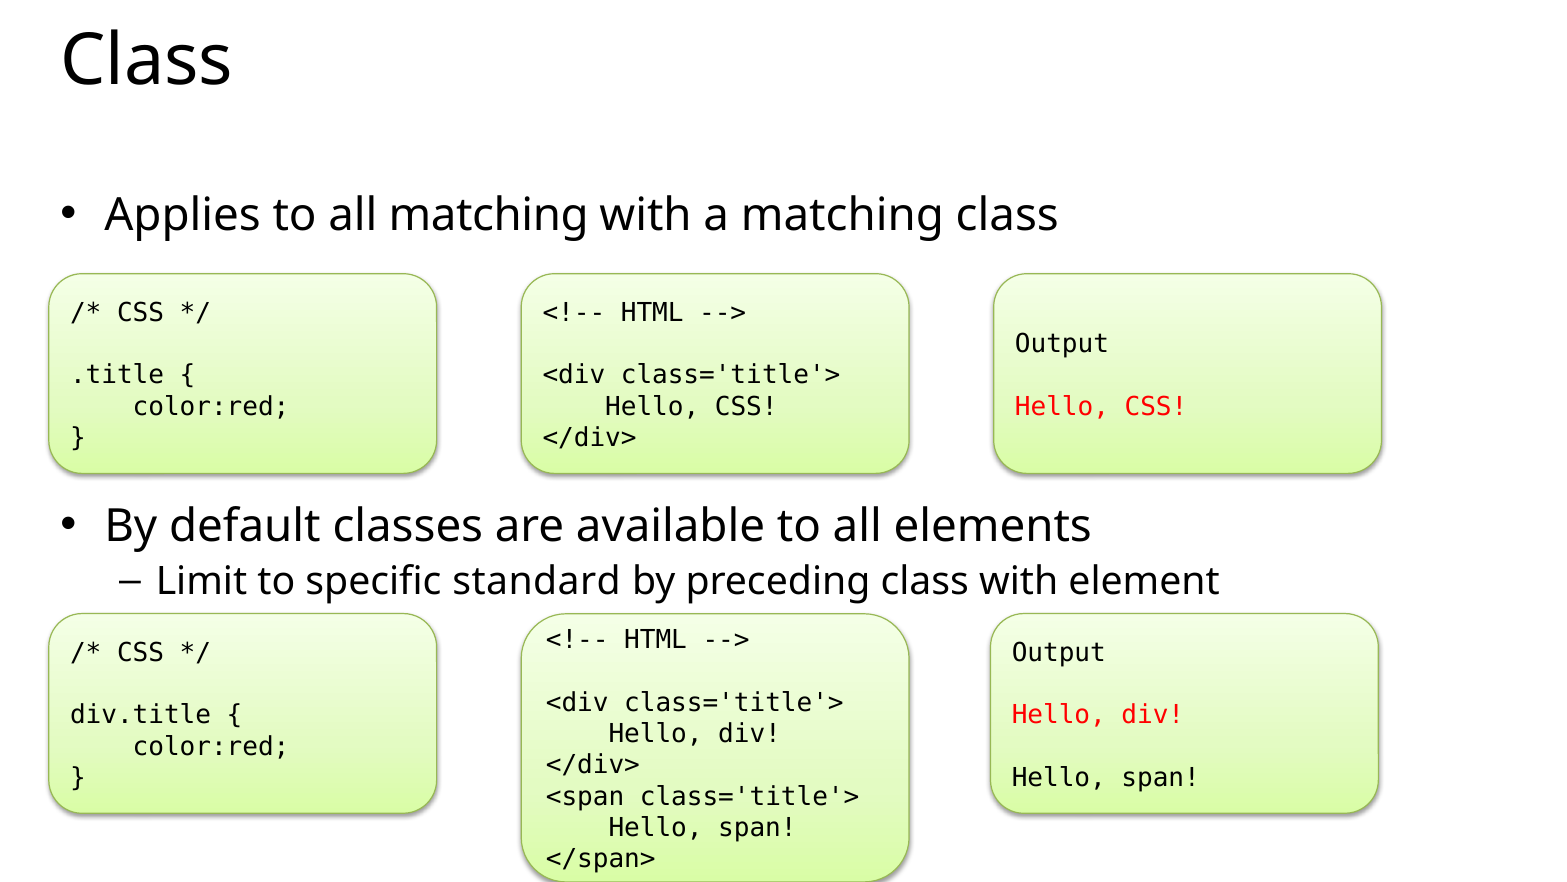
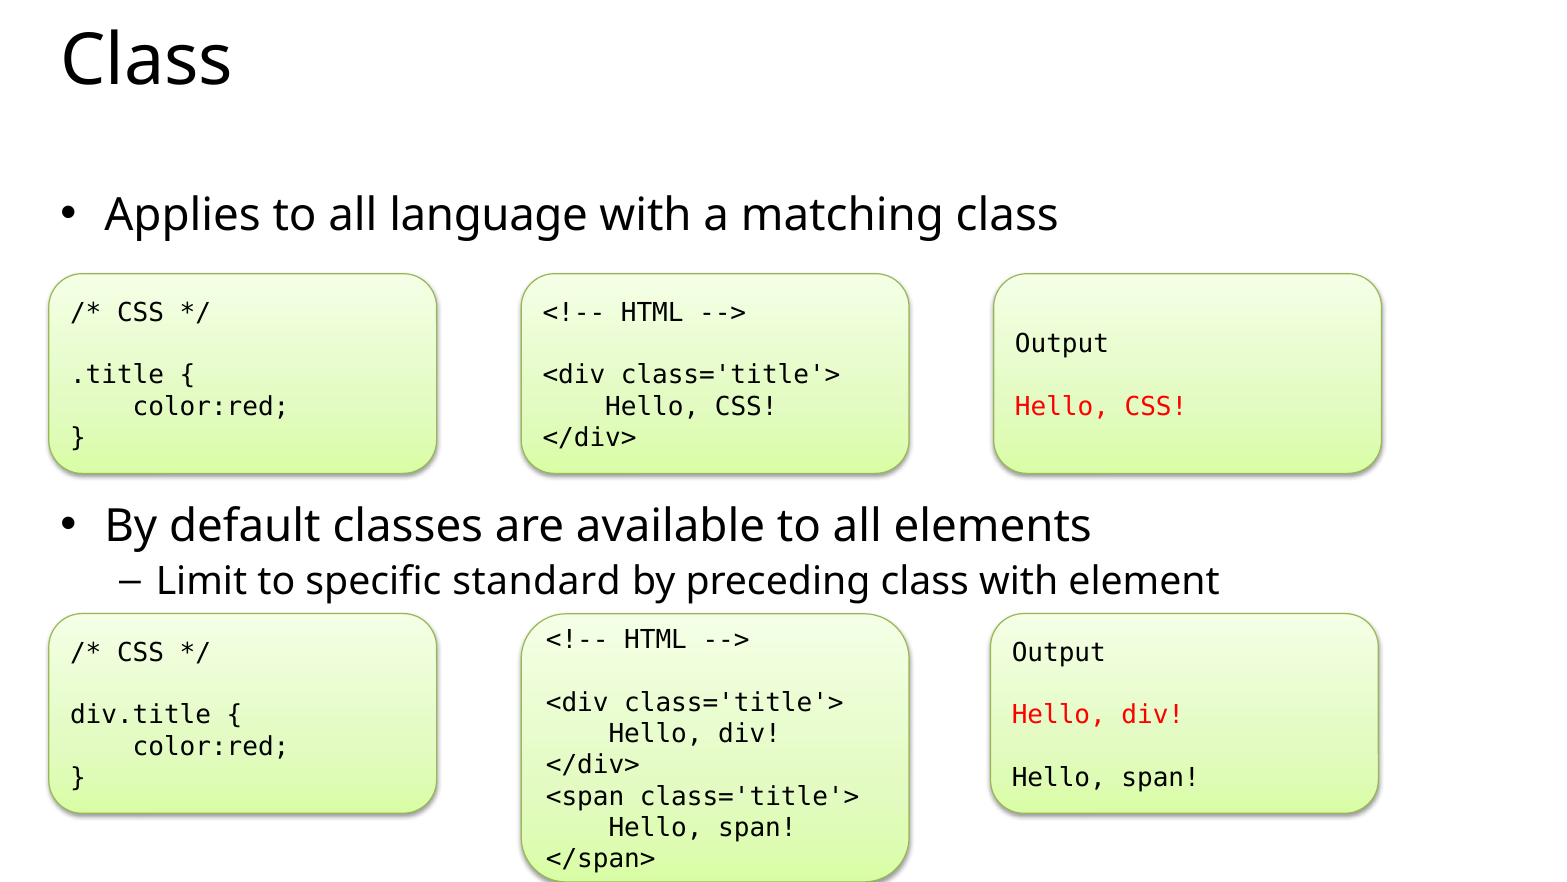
all matching: matching -> language (489, 215)
